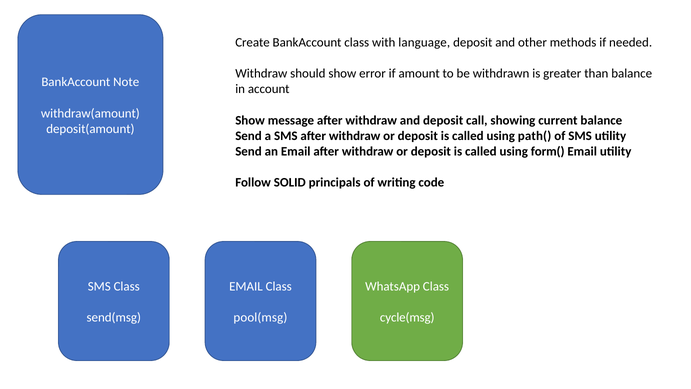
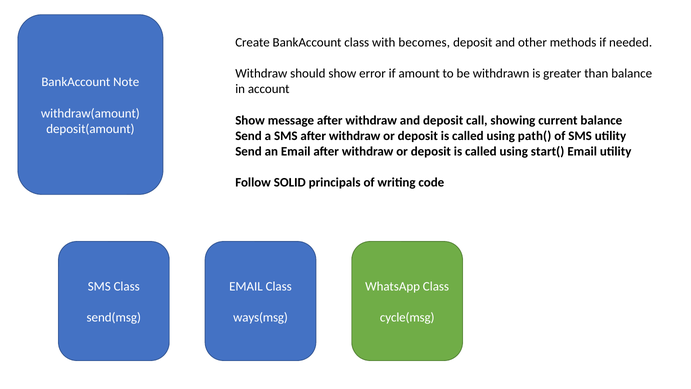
language: language -> becomes (424, 42)
form(: form( -> start( (548, 151)
pool(msg: pool(msg -> ways(msg (261, 317)
